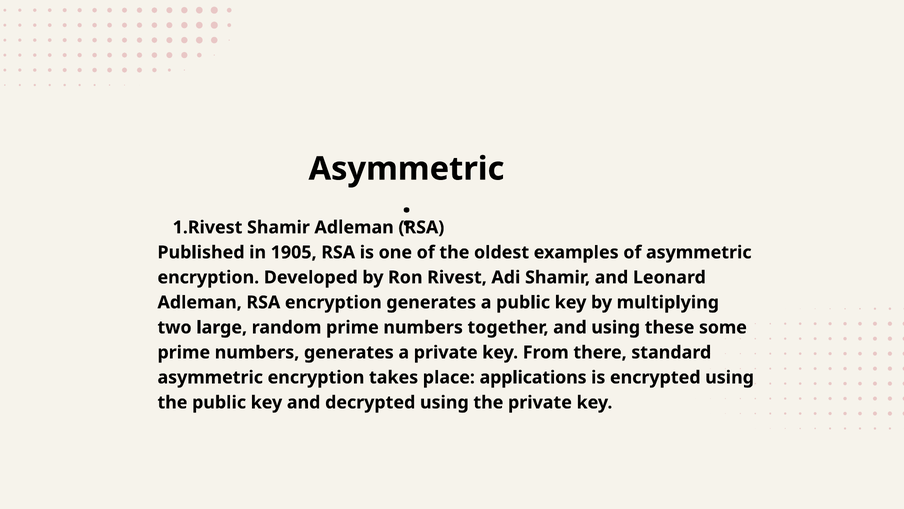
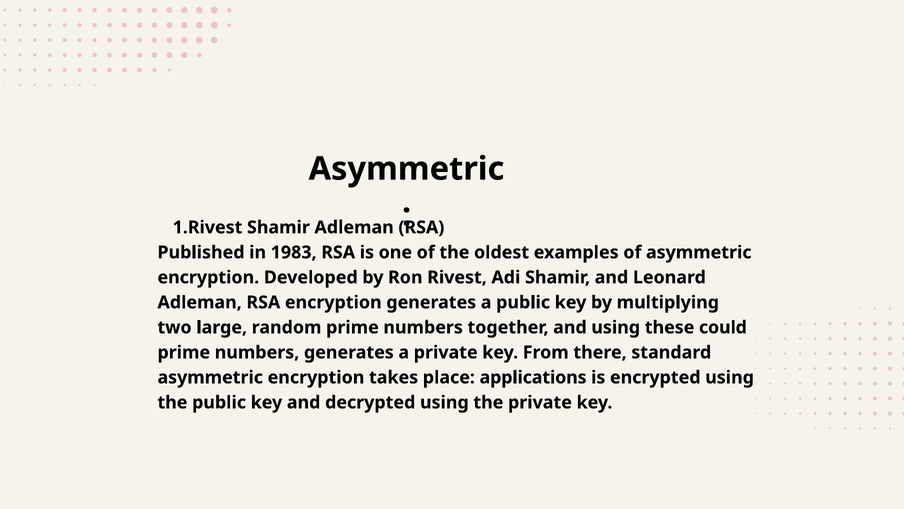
1905: 1905 -> 1983 (294, 252)
some: some -> could (723, 327)
